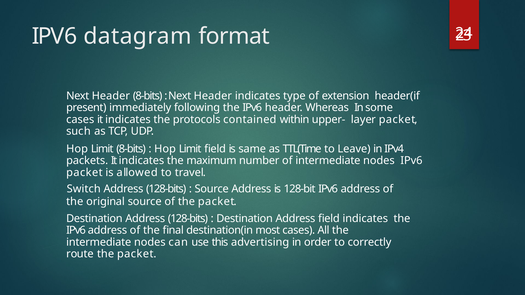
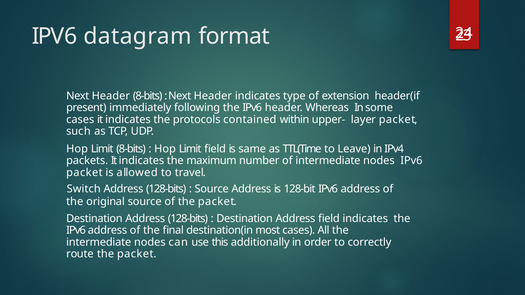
advertising: advertising -> additionally (260, 242)
